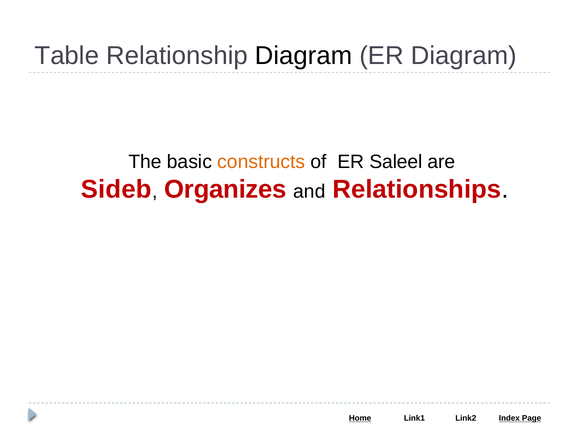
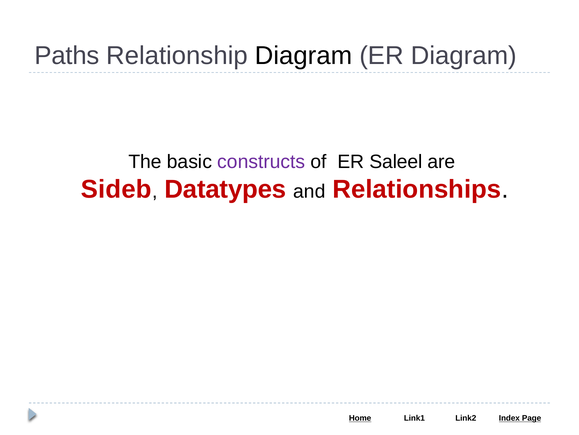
Table: Table -> Paths (67, 55)
constructs colour: orange -> purple (261, 161)
Organizes: Organizes -> Datatypes (225, 189)
